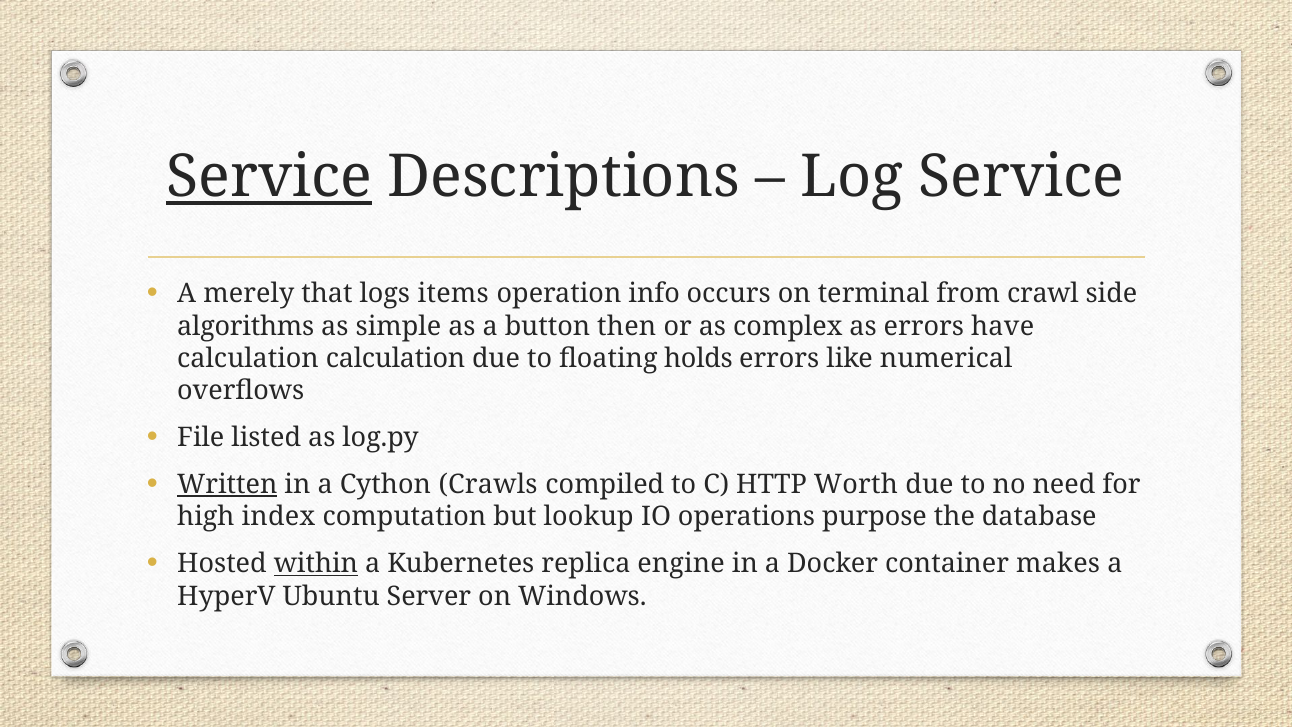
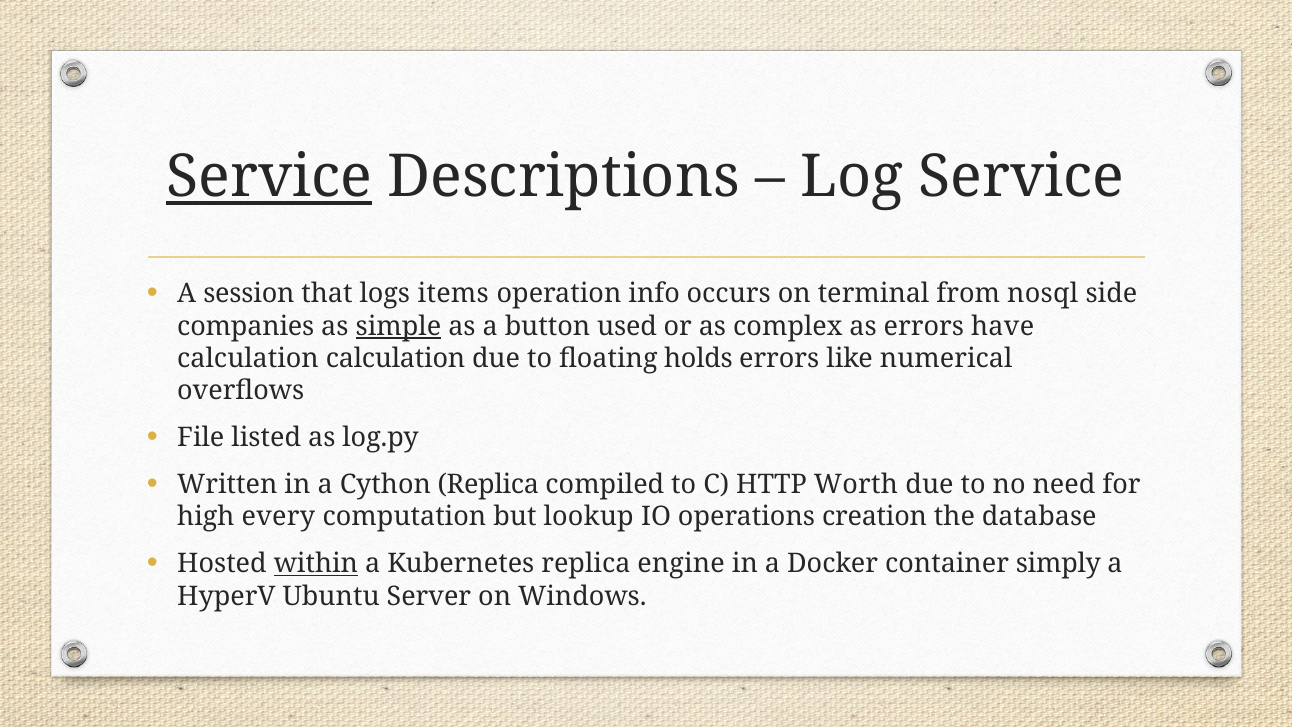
merely: merely -> session (249, 294)
crawl: crawl -> nosql (1043, 294)
algorithms: algorithms -> companies (246, 326)
simple underline: none -> present (398, 326)
then: then -> used (627, 326)
Written underline: present -> none (227, 484)
Cython Crawls: Crawls -> Replica (488, 484)
index: index -> every (278, 517)
purpose: purpose -> creation (875, 517)
makes: makes -> simply (1058, 564)
